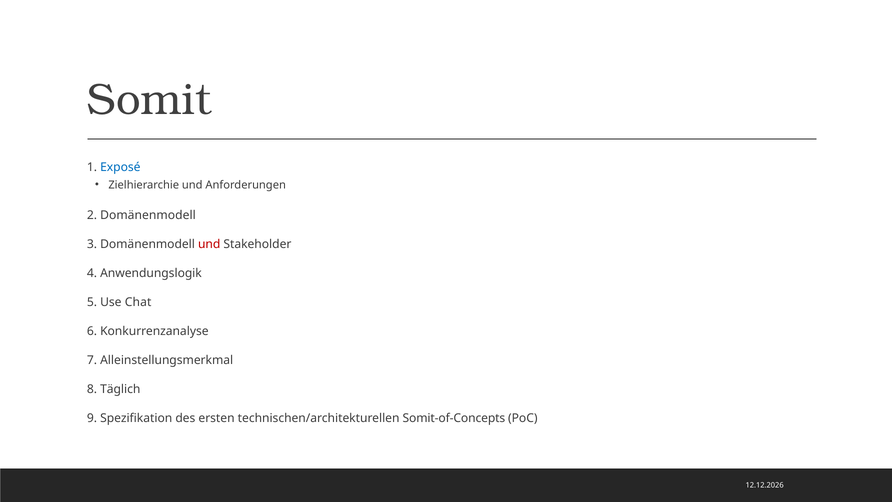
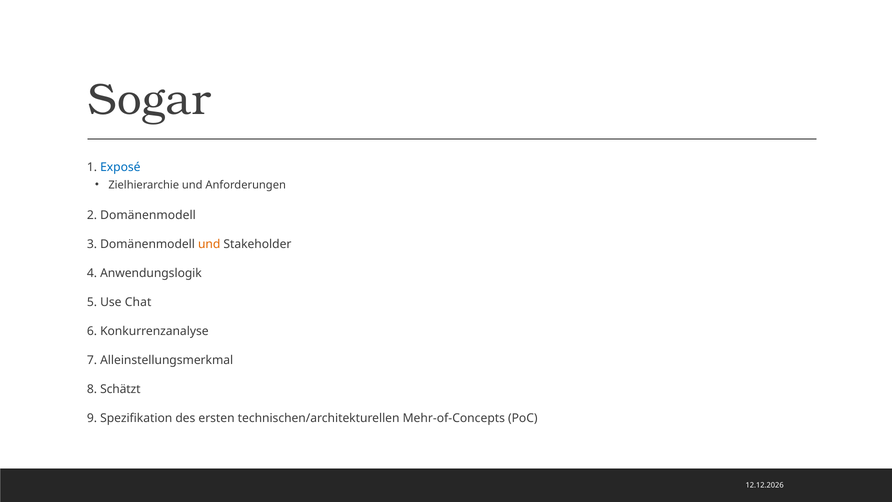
Somit: Somit -> Sogar (149, 100)
und colour: red -> orange (209, 244)
Täglich: Täglich -> Schätzt (120, 389)
Somit-of-Concepts: Somit-of-Concepts -> Mehr-of-Concepts (454, 418)
